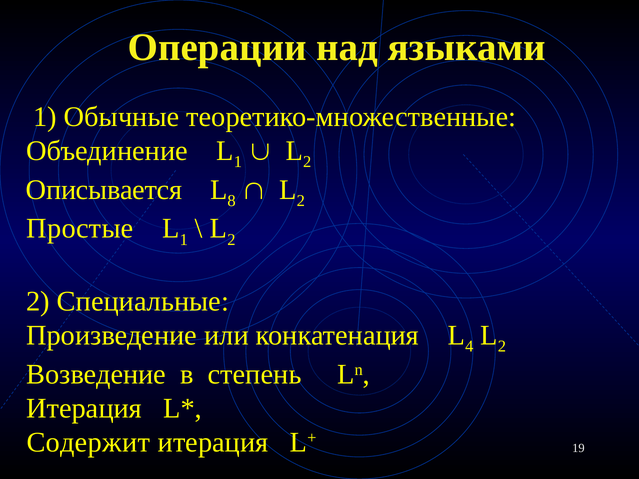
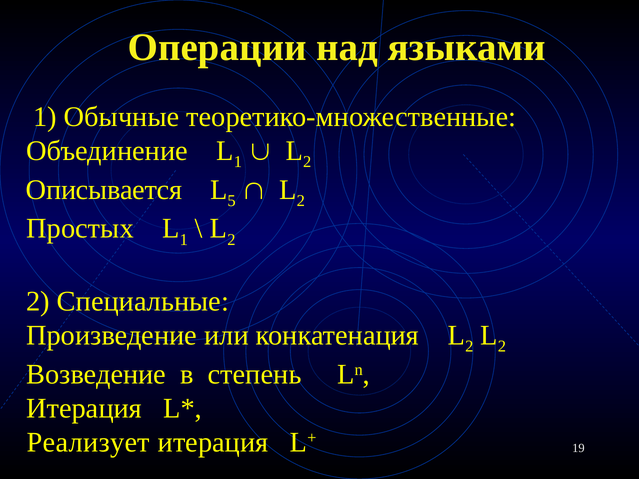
8: 8 -> 5 (232, 201)
Простые: Простые -> Простых (80, 229)
конкатенация L 4: 4 -> 2 (469, 347)
Содержит: Содержит -> Реализует (88, 443)
